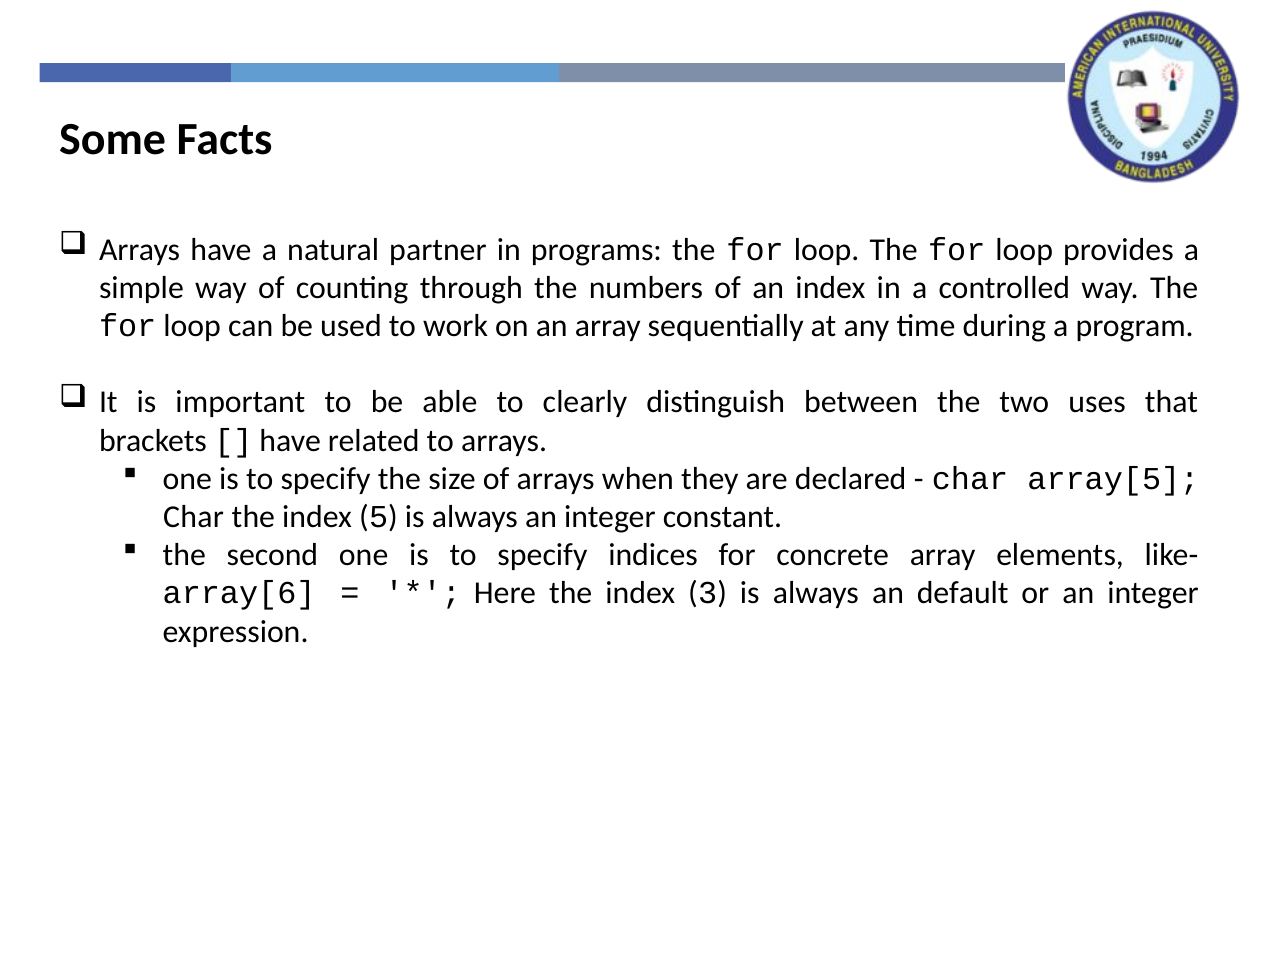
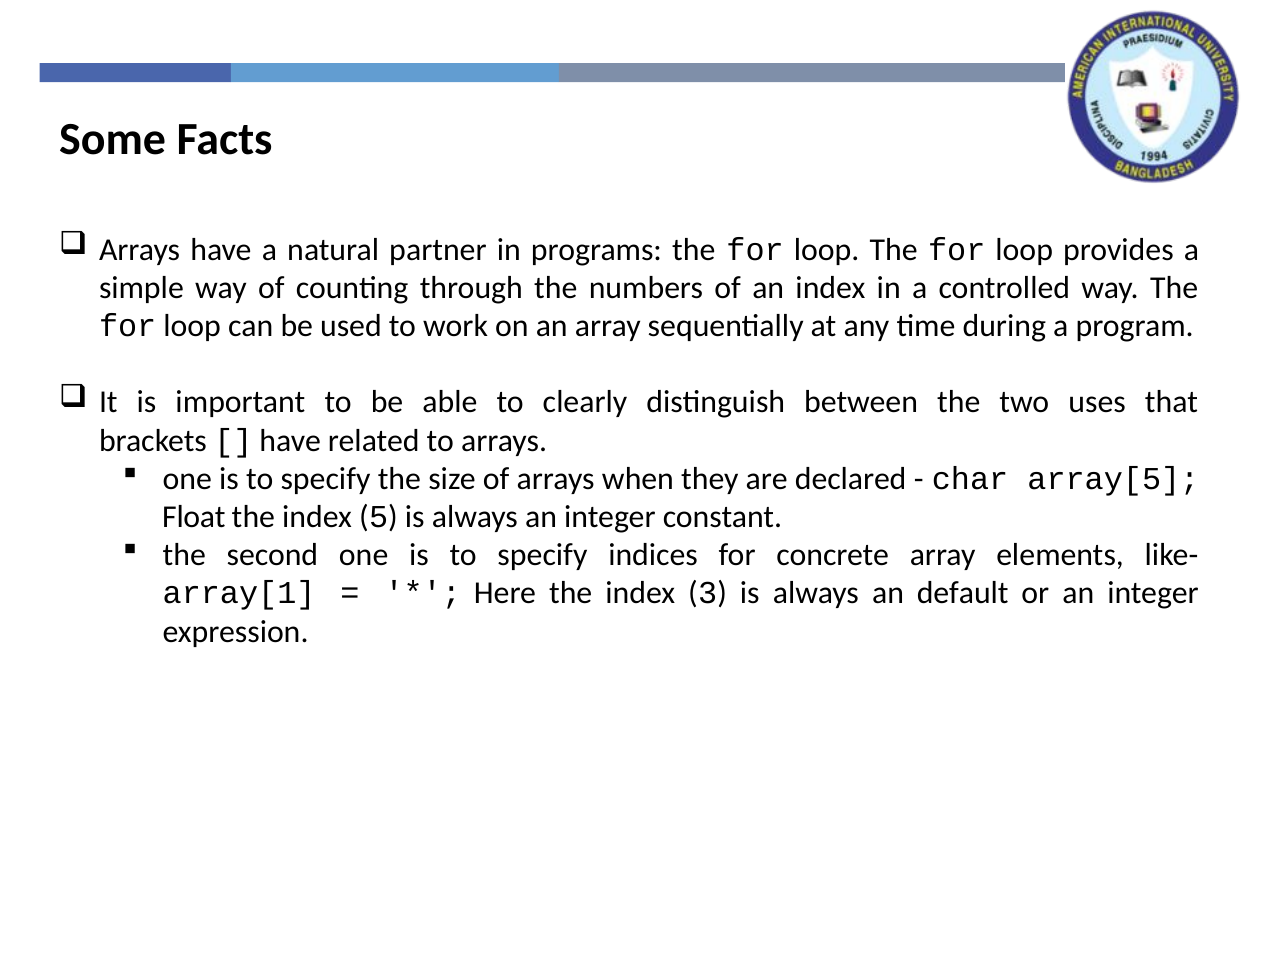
Char: Char -> Float (194, 517)
array[6: array[6 -> array[1 (239, 593)
